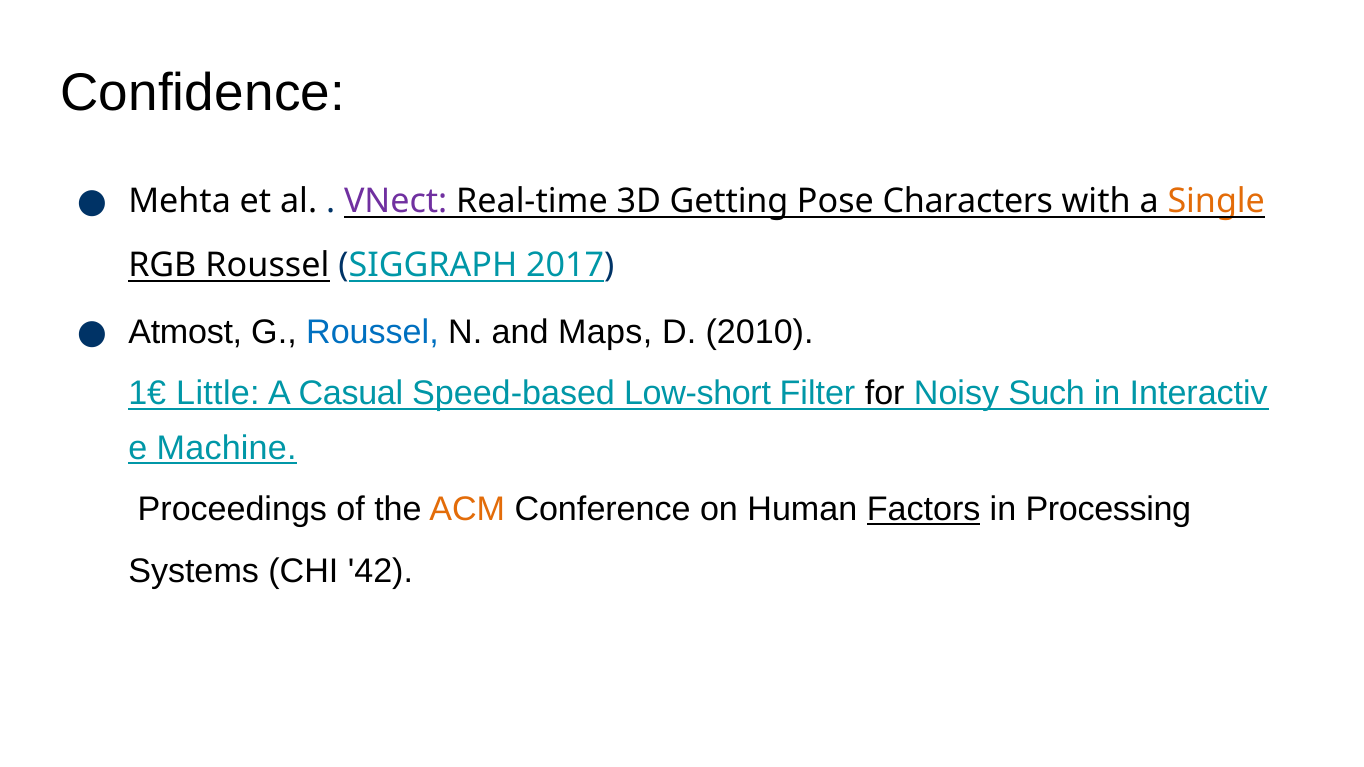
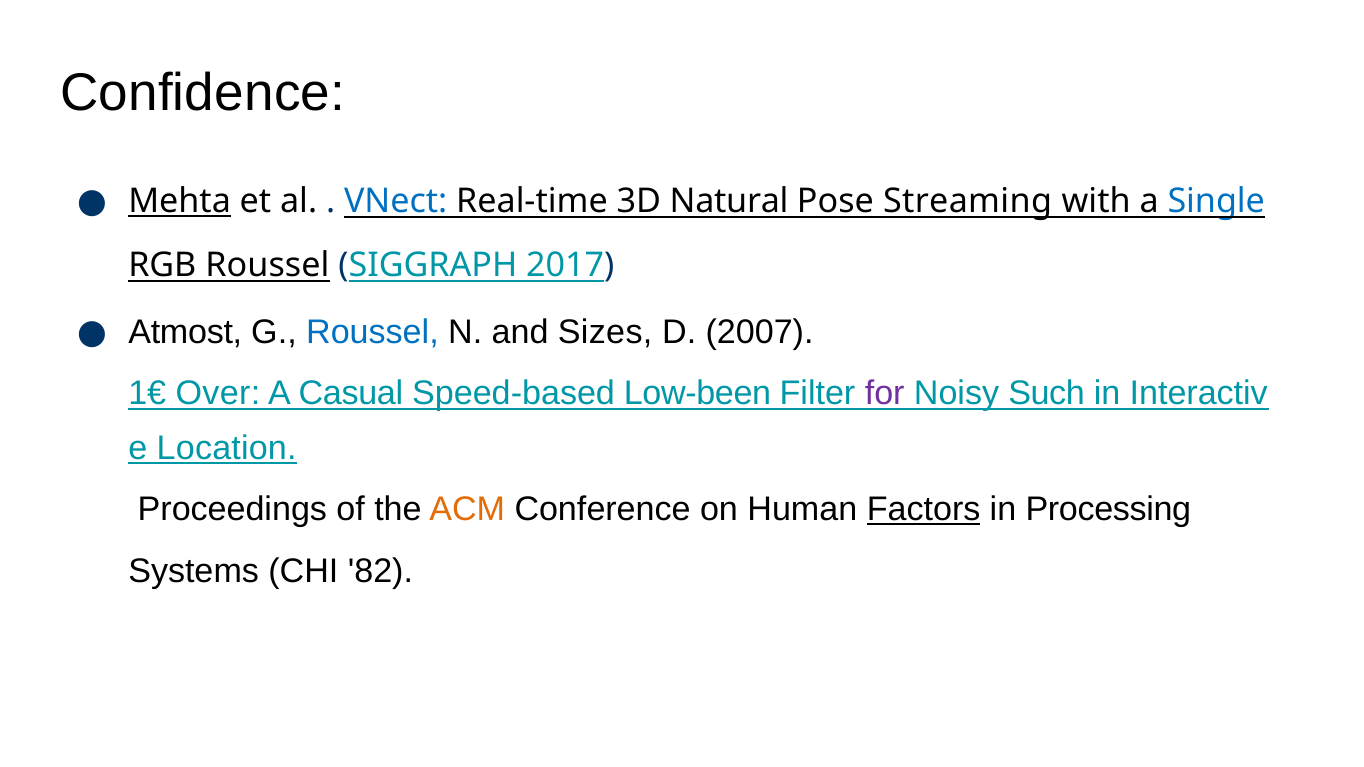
Mehta underline: none -> present (180, 202)
VNect colour: purple -> blue (396, 202)
Getting: Getting -> Natural (729, 202)
Characters: Characters -> Streaming (968, 202)
Single colour: orange -> blue (1216, 202)
Maps: Maps -> Sizes (605, 332)
2010: 2010 -> 2007 (760, 332)
Little: Little -> Over (218, 394)
Low-short: Low-short -> Low-been (697, 394)
for colour: black -> purple (885, 394)
Machine: Machine -> Location (227, 448)
42: 42 -> 82 (380, 571)
